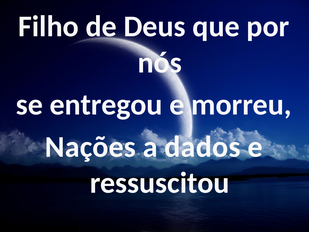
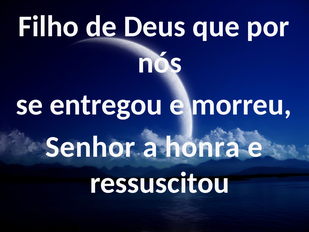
Nações: Nações -> Senhor (90, 147)
dados: dados -> honra (202, 147)
